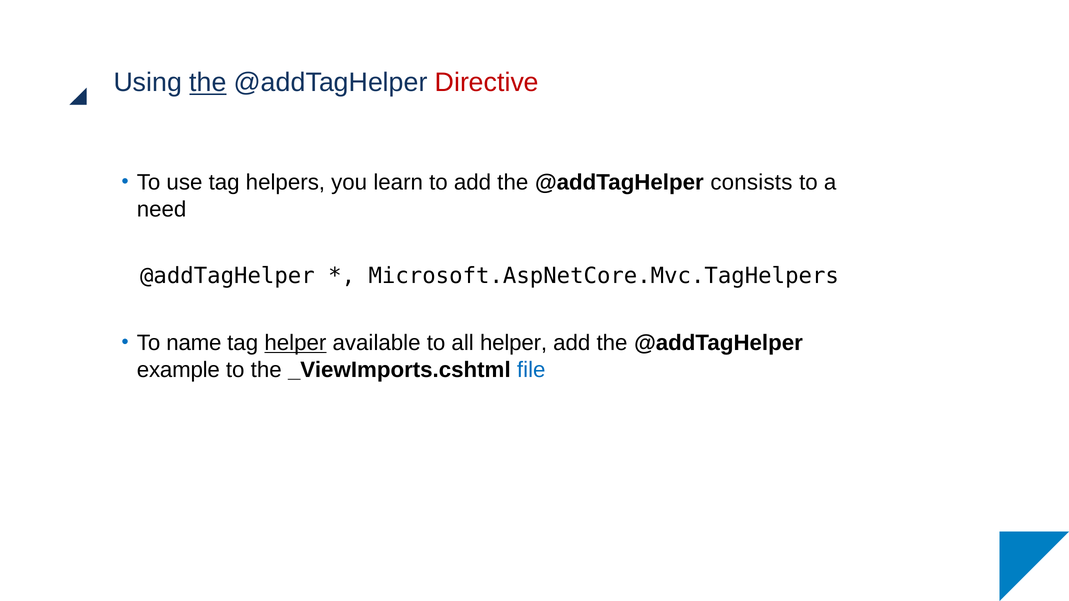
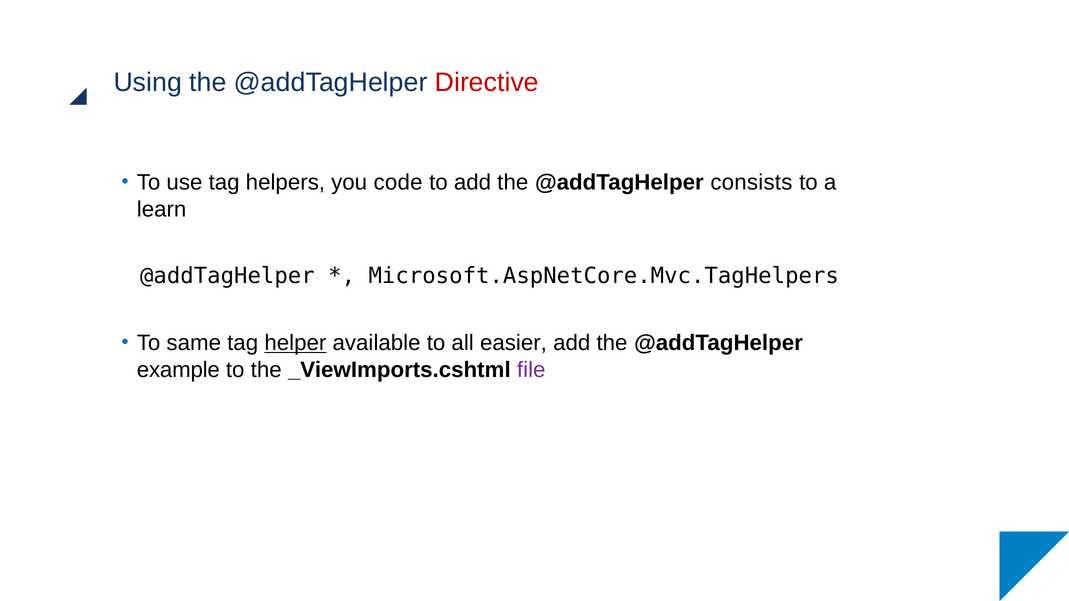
the underline: present -> none (208, 83)
learn: learn -> code (398, 183)
need: need -> learn (162, 209)
name: name -> same (194, 343)
all helper: helper -> easier (513, 343)
file colour: blue -> purple (531, 370)
